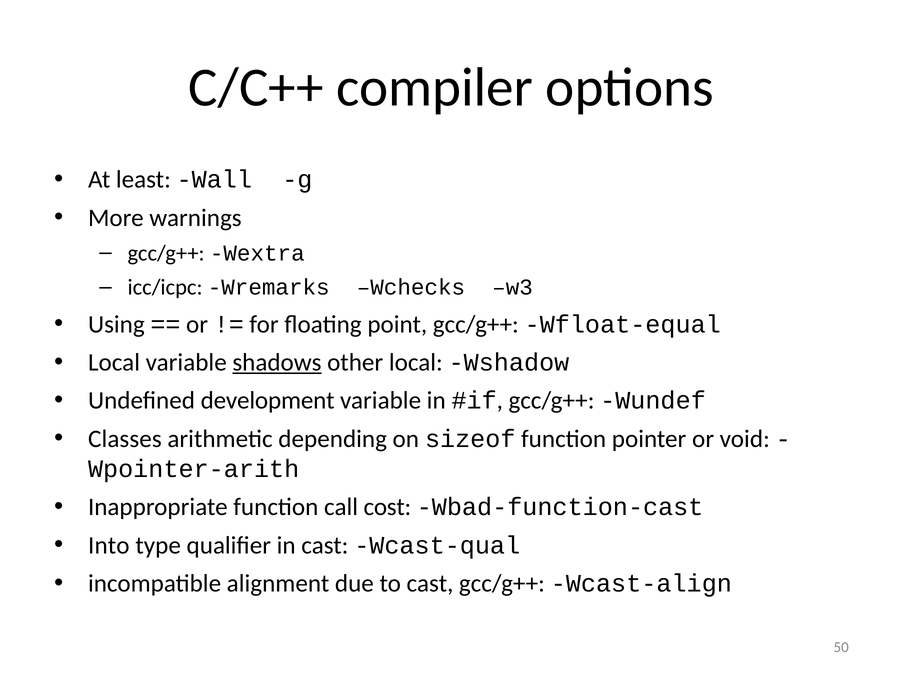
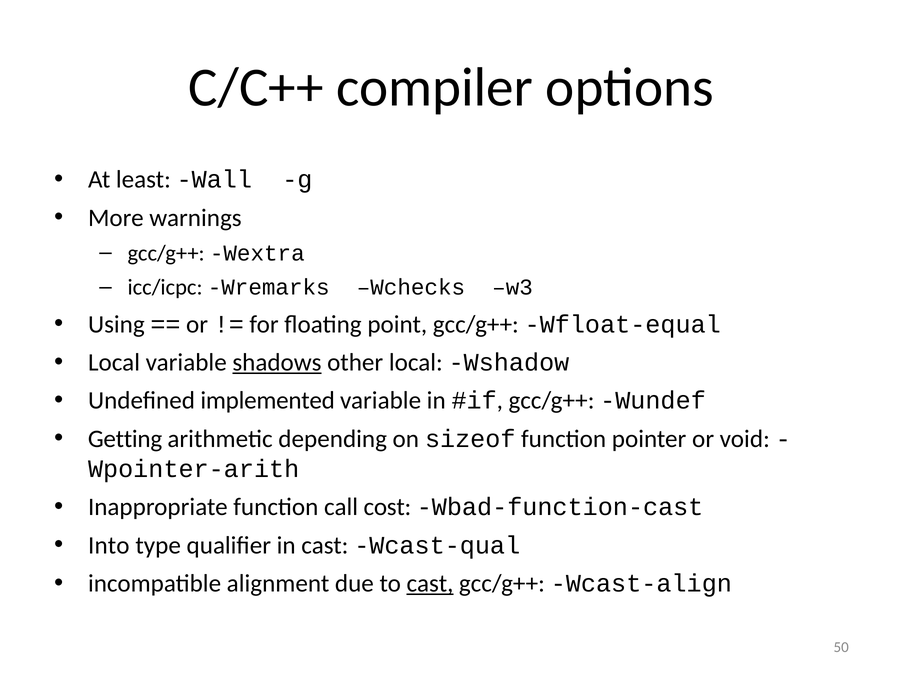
development: development -> implemented (268, 400)
Classes: Classes -> Getting (125, 438)
cast underline: none -> present (430, 583)
